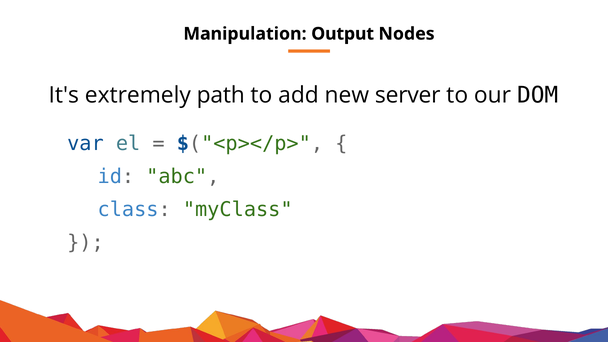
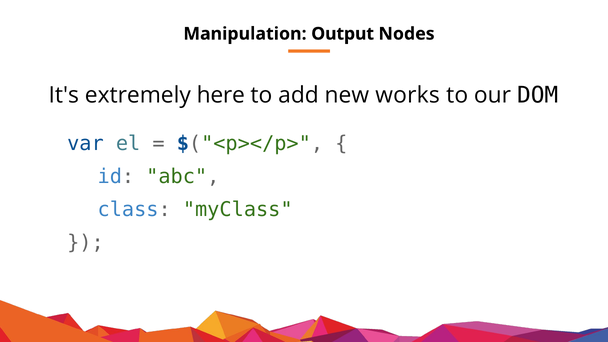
path: path -> here (221, 95)
server: server -> works (408, 95)
